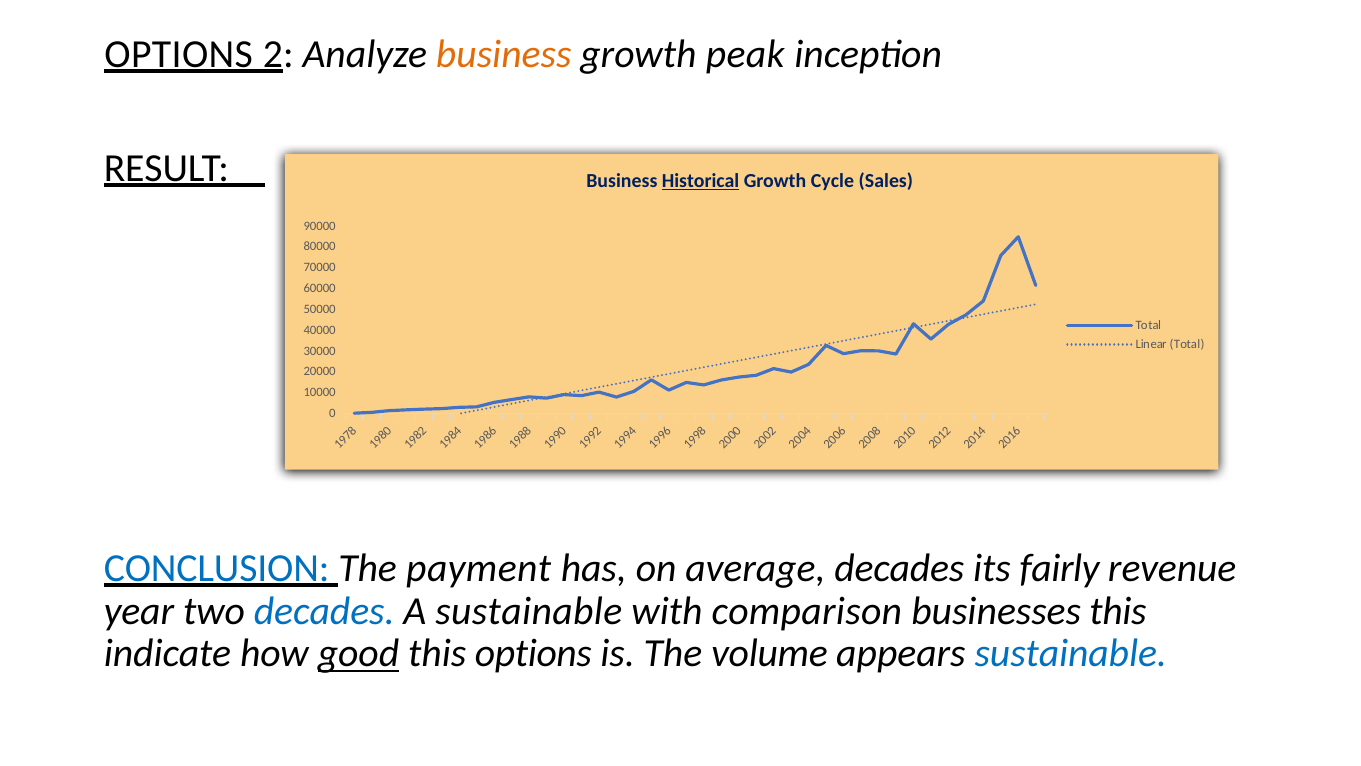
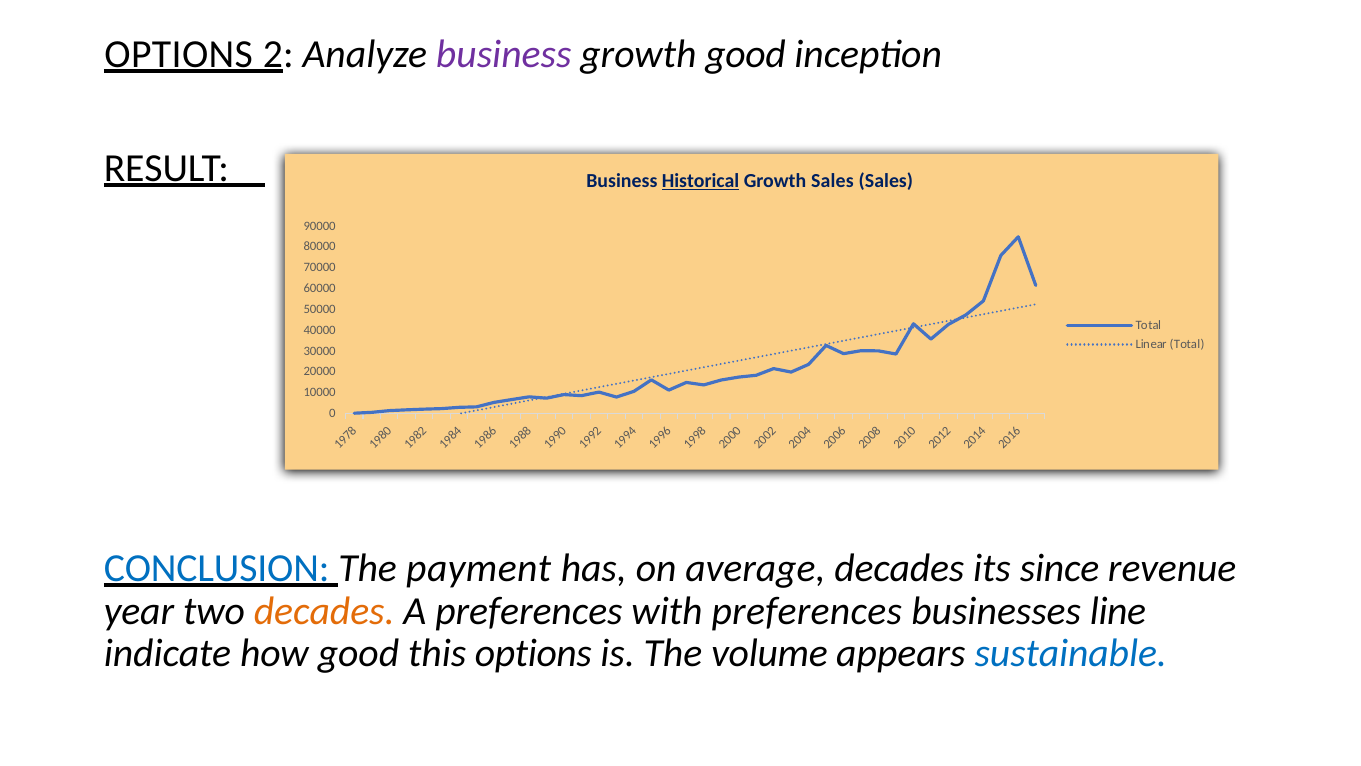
business colour: orange -> purple (504, 54)
growth peak: peak -> good (746, 54)
Growth Cycle: Cycle -> Sales (832, 181)
fairly: fairly -> since (1060, 568)
decades colour: blue -> orange (324, 611)
A sustainable: sustainable -> preferences (529, 611)
with comparison: comparison -> preferences (807, 611)
businesses this: this -> line (1118, 611)
good underline: present -> none (358, 653)
